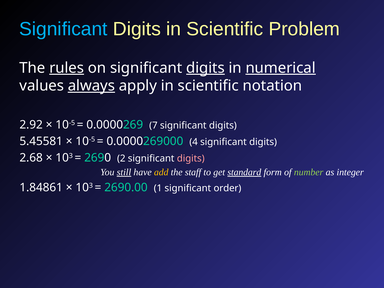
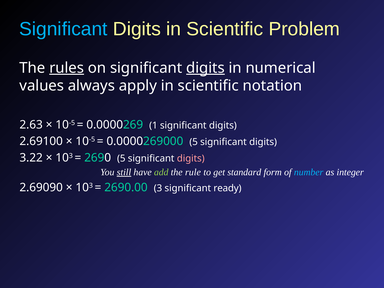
numerical underline: present -> none (281, 68)
always underline: present -> none (91, 86)
2.92: 2.92 -> 2.63 (31, 125)
7: 7 -> 1 (153, 126)
5.45581: 5.45581 -> 2.69100 (41, 141)
0.0000269000 4: 4 -> 5 (194, 142)
2.68: 2.68 -> 3.22 (31, 158)
2690 2: 2 -> 5 (121, 158)
add colour: yellow -> light green (161, 172)
staff: staff -> rule (193, 172)
standard underline: present -> none (244, 172)
number colour: light green -> light blue (309, 172)
1.84861: 1.84861 -> 2.69090 (41, 188)
1: 1 -> 3 (158, 188)
order: order -> ready (227, 188)
